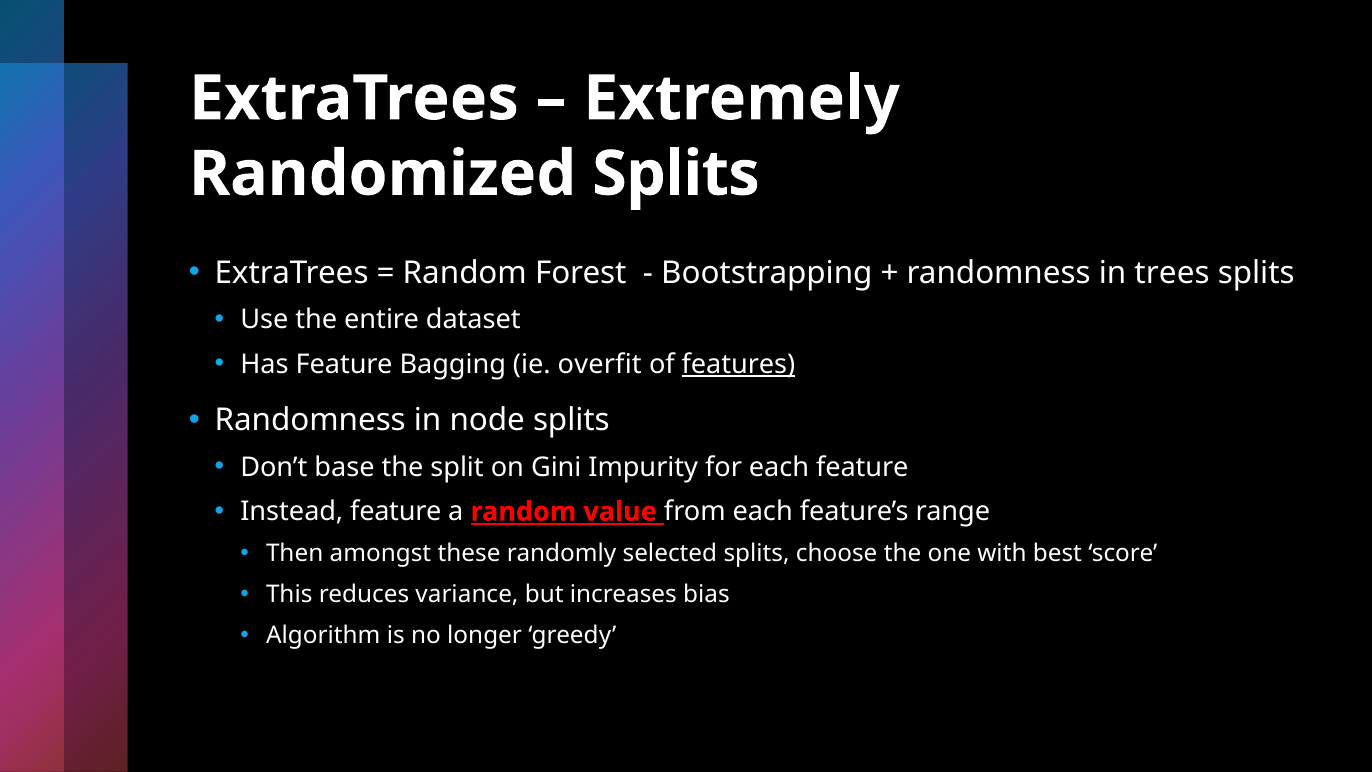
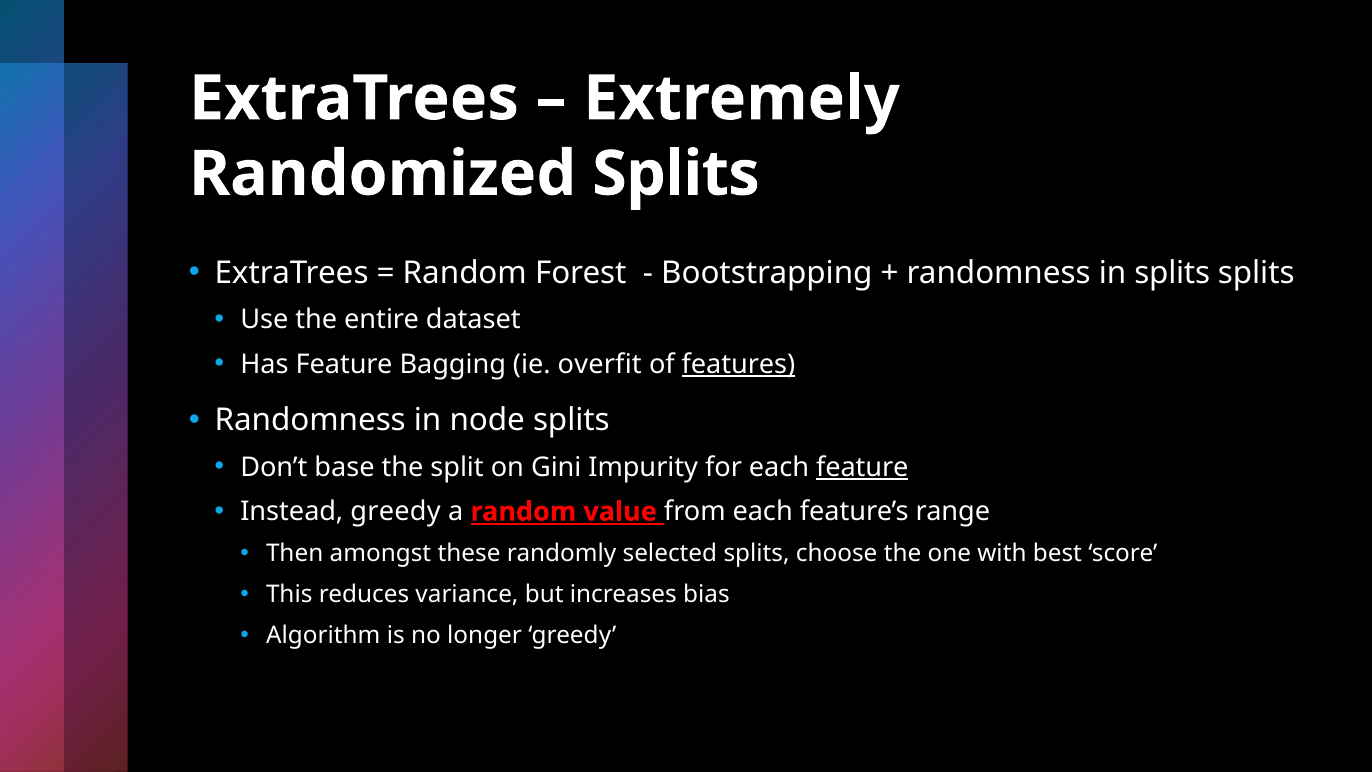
in trees: trees -> splits (1172, 273)
feature underline: none -> present (862, 467)
Instead feature: feature -> greedy (396, 512)
